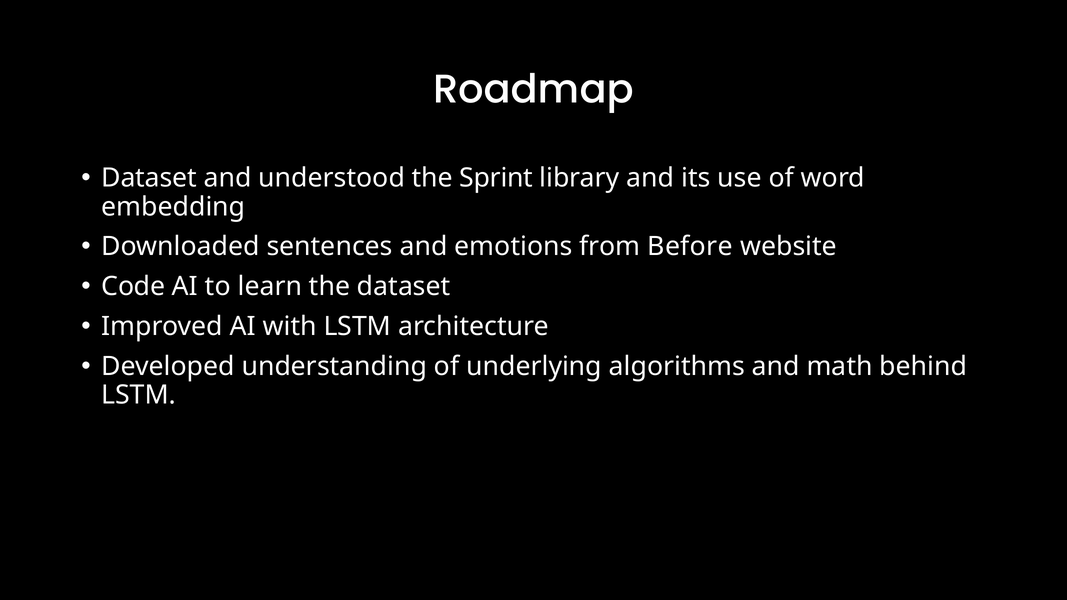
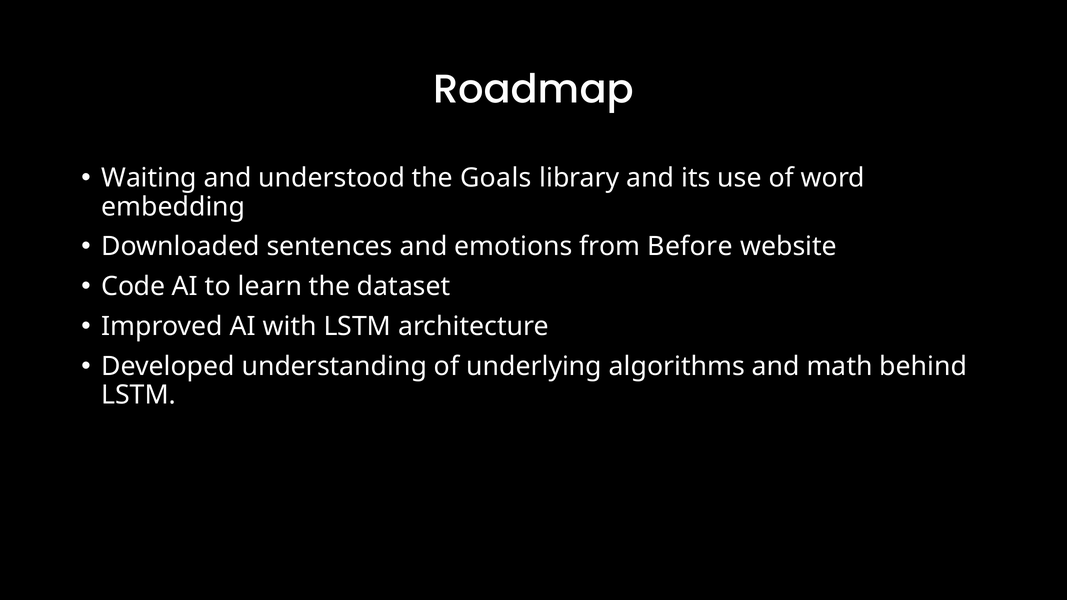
Dataset: Dataset -> Waiting (149, 178)
Sprint: Sprint -> Goals (496, 178)
